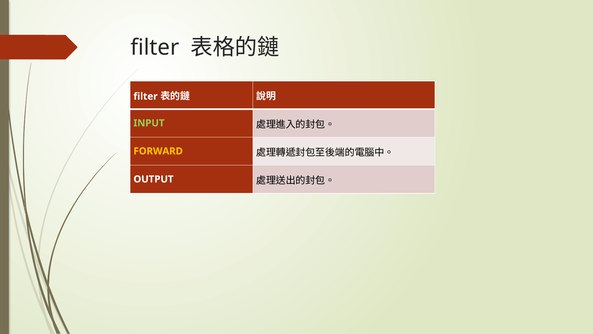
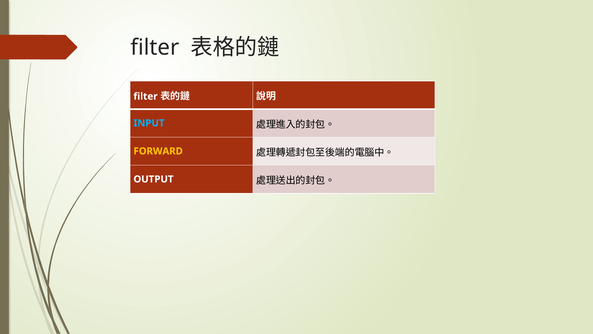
INPUT colour: light green -> light blue (149, 123)
